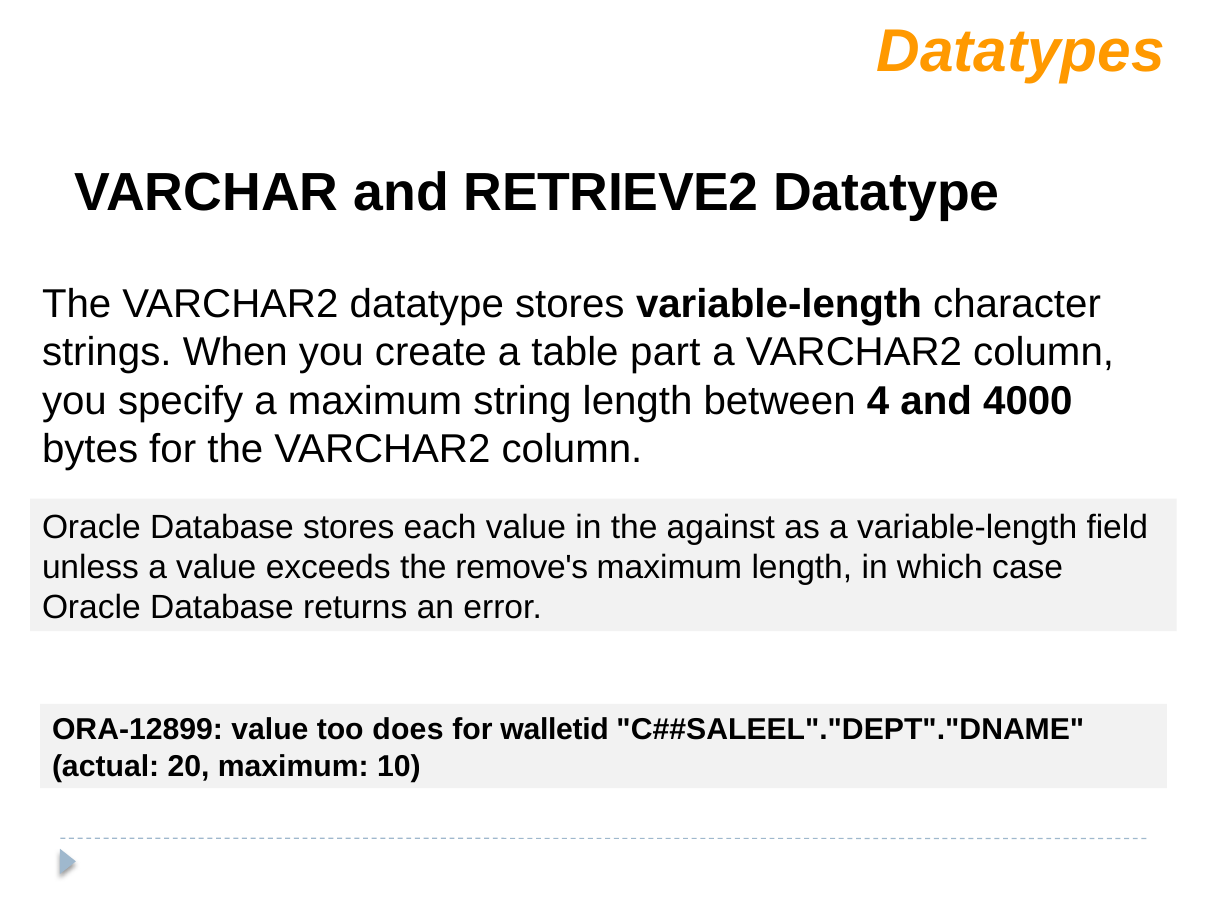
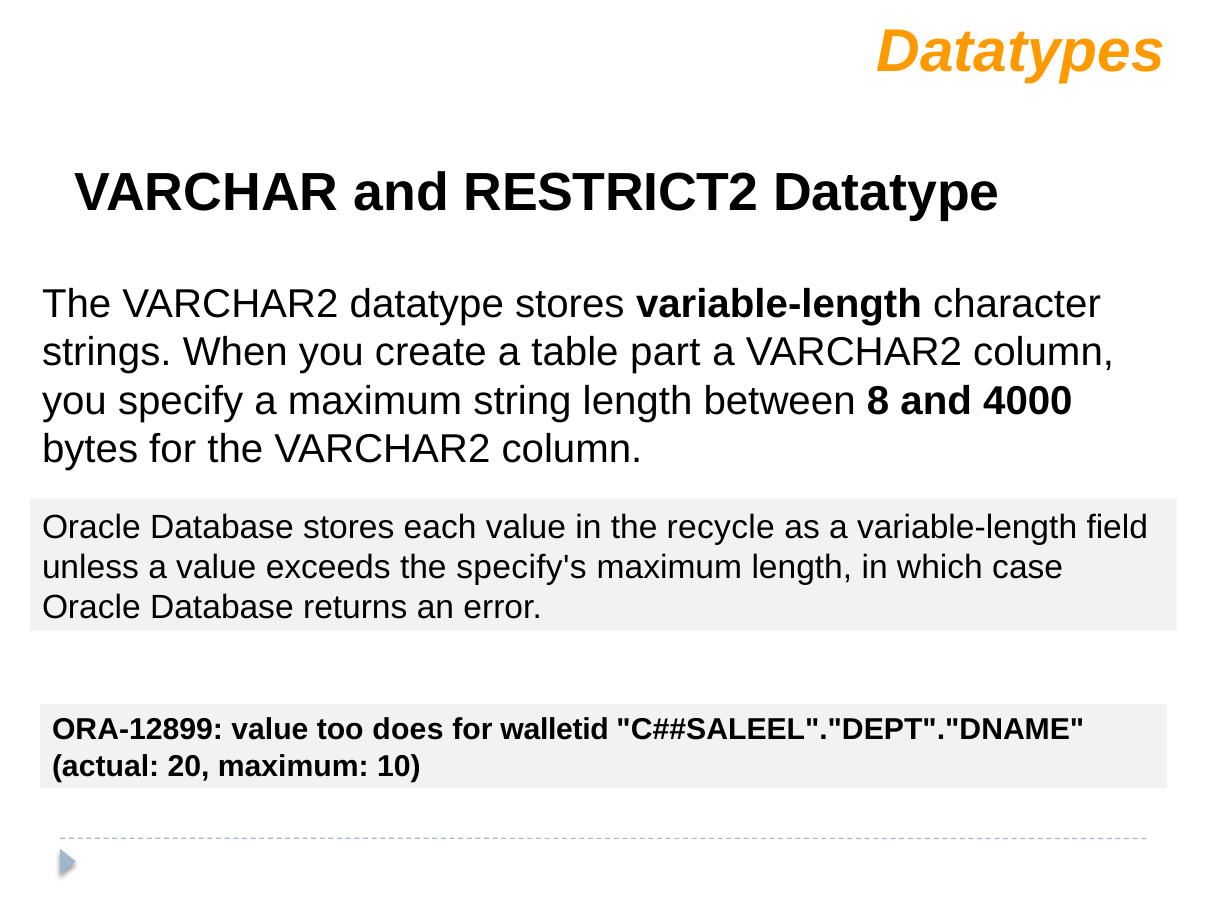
RETRIEVE2: RETRIEVE2 -> RESTRICT2 (611, 193)
4: 4 -> 8 (878, 401)
against: against -> recycle (721, 527)
remove's: remove's -> specify's (521, 567)
